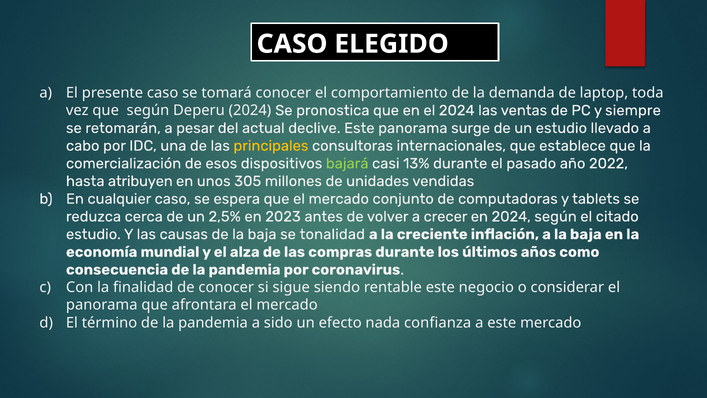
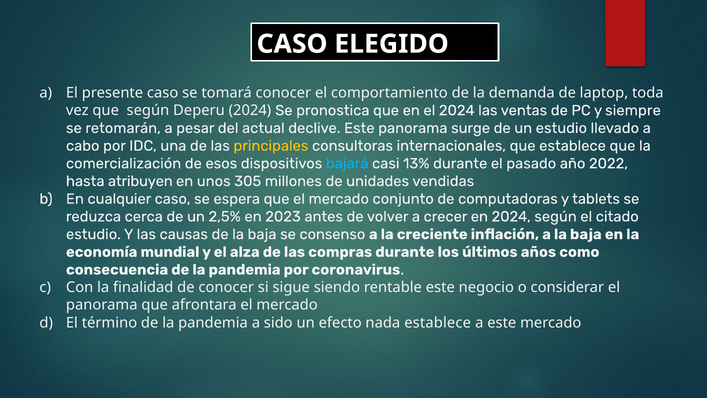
bajará colour: light green -> light blue (347, 163)
tonalidad: tonalidad -> consenso (332, 234)
nada confianza: confianza -> establece (438, 322)
